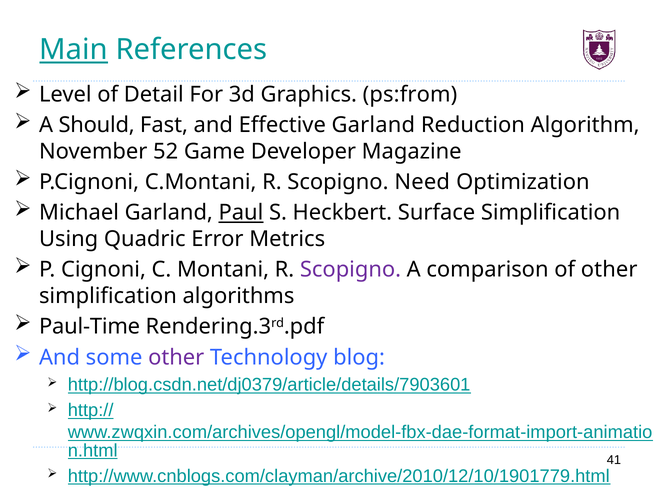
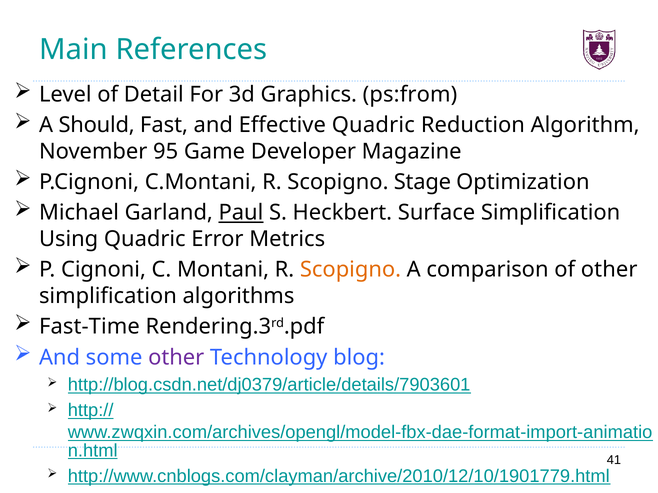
Main underline: present -> none (74, 50)
Effective Garland: Garland -> Quadric (373, 125)
52: 52 -> 95 (166, 152)
Need: Need -> Stage (422, 182)
Scopigno colour: purple -> orange (351, 270)
Paul-Time: Paul-Time -> Fast-Time (89, 327)
